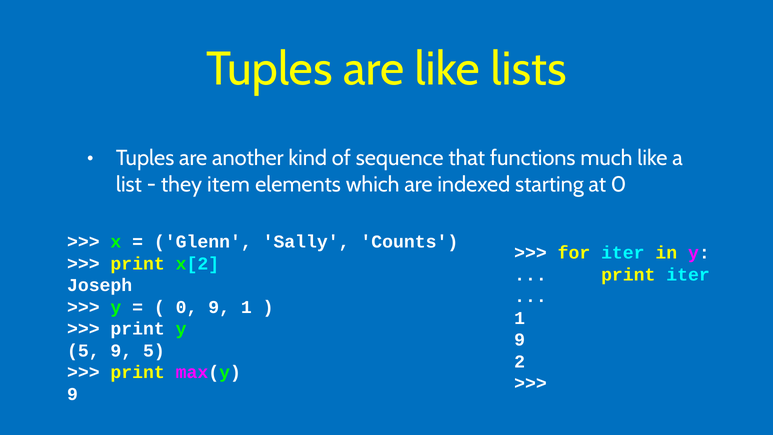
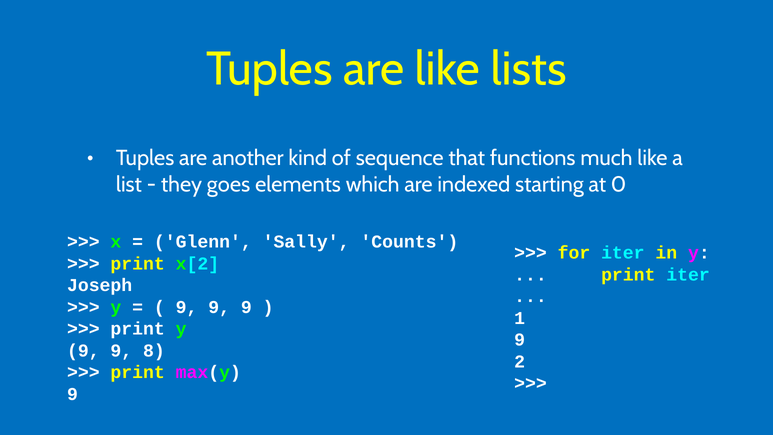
item: item -> goes (229, 184)
0: 0 -> 9 (187, 307)
1: 1 -> 9 (246, 307)
5: 5 -> 9 (83, 350)
9 5: 5 -> 8 (154, 350)
